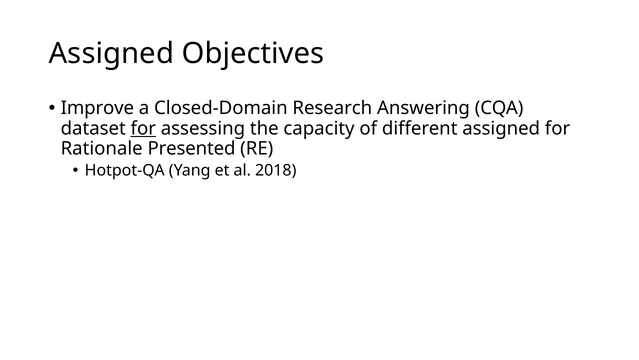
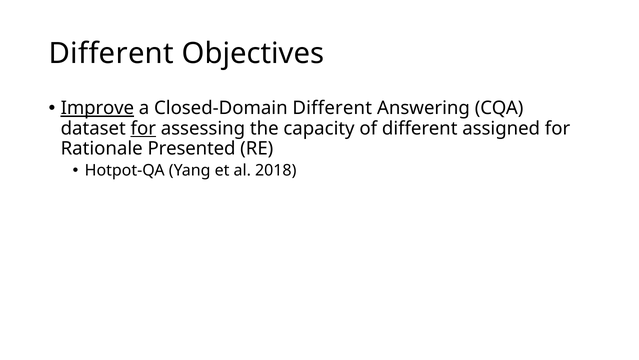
Assigned: Assigned -> Different (111, 54)
Improve underline: none -> present (97, 108)
Closed-Domain Research: Research -> Different (332, 108)
